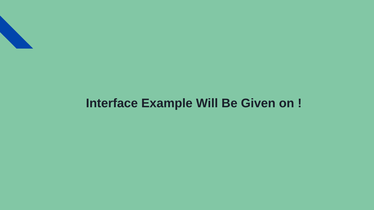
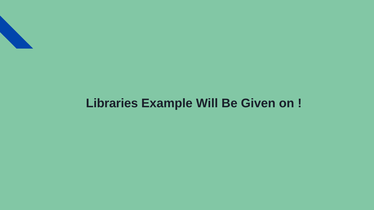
Interface: Interface -> Libraries (112, 104)
